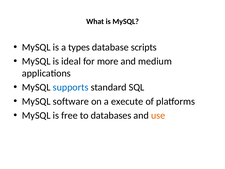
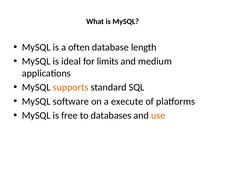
types: types -> often (79, 47)
scripts: scripts -> length (144, 47)
more: more -> limits (108, 61)
supports colour: blue -> orange (71, 87)
